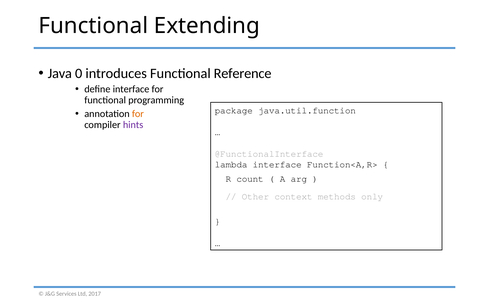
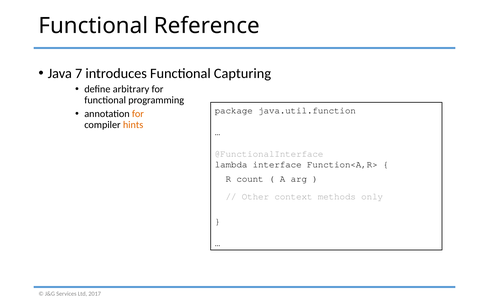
Extending: Extending -> Reference (207, 26)
0: 0 -> 7 (79, 74)
Reference: Reference -> Capturing (242, 74)
define interface: interface -> arbitrary (131, 89)
hints colour: purple -> orange (133, 125)
